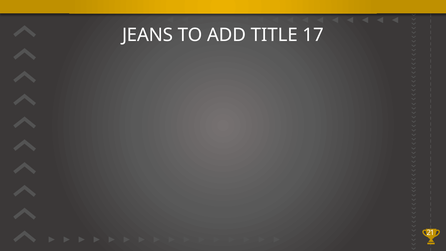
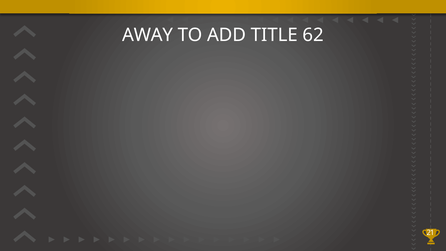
JEANS: JEANS -> AWAY (148, 35)
17: 17 -> 62 (313, 35)
